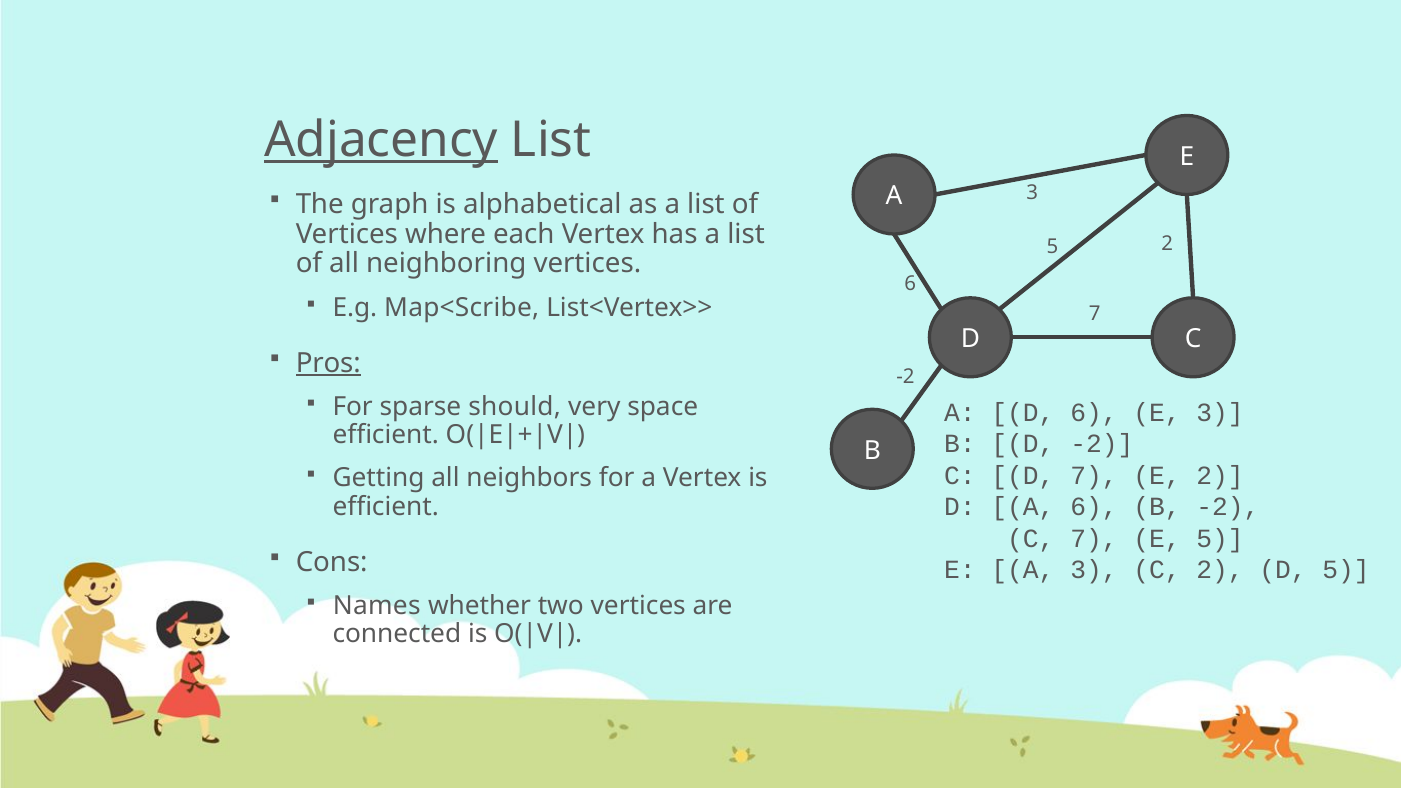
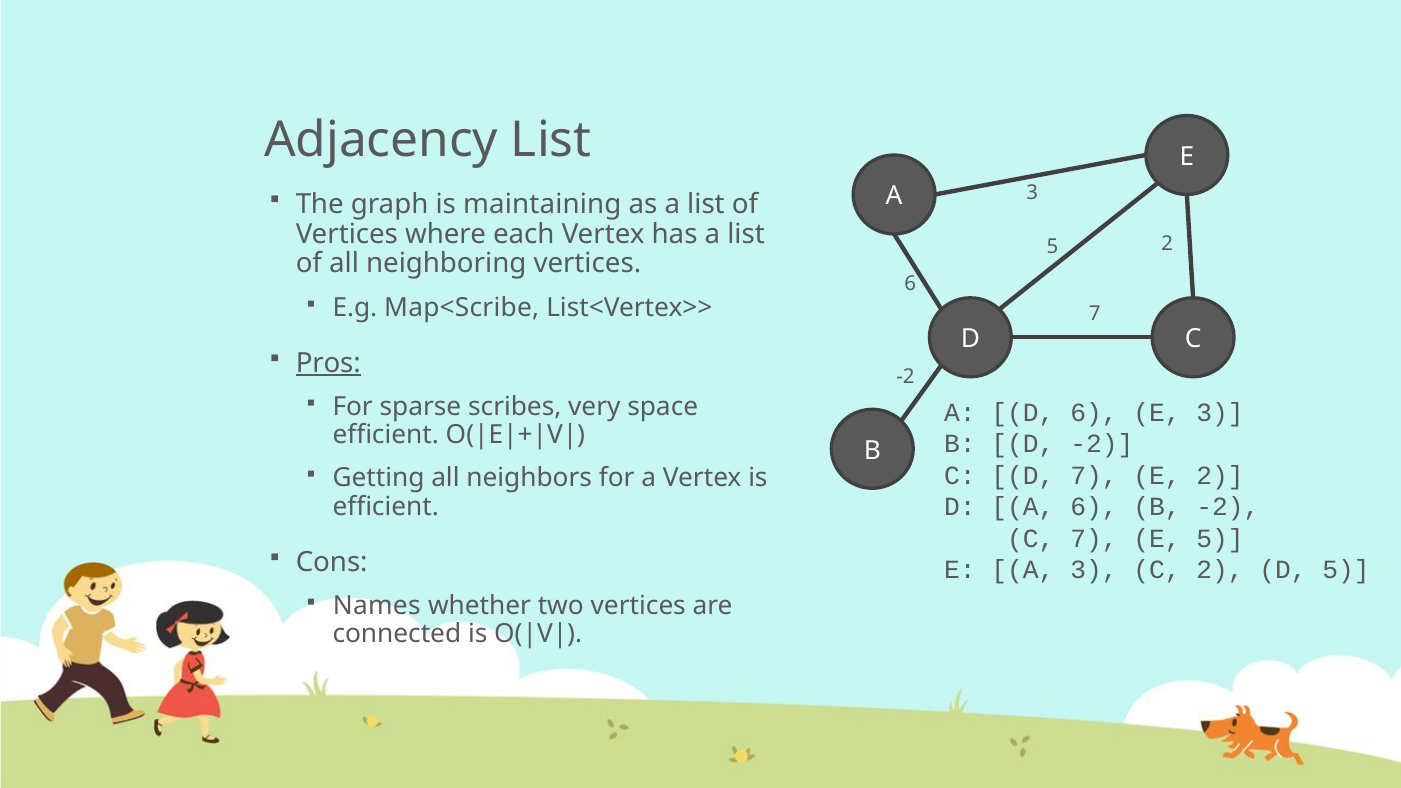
Adjacency underline: present -> none (381, 141)
alphabetical: alphabetical -> maintaining (542, 204)
should: should -> scribes (515, 407)
